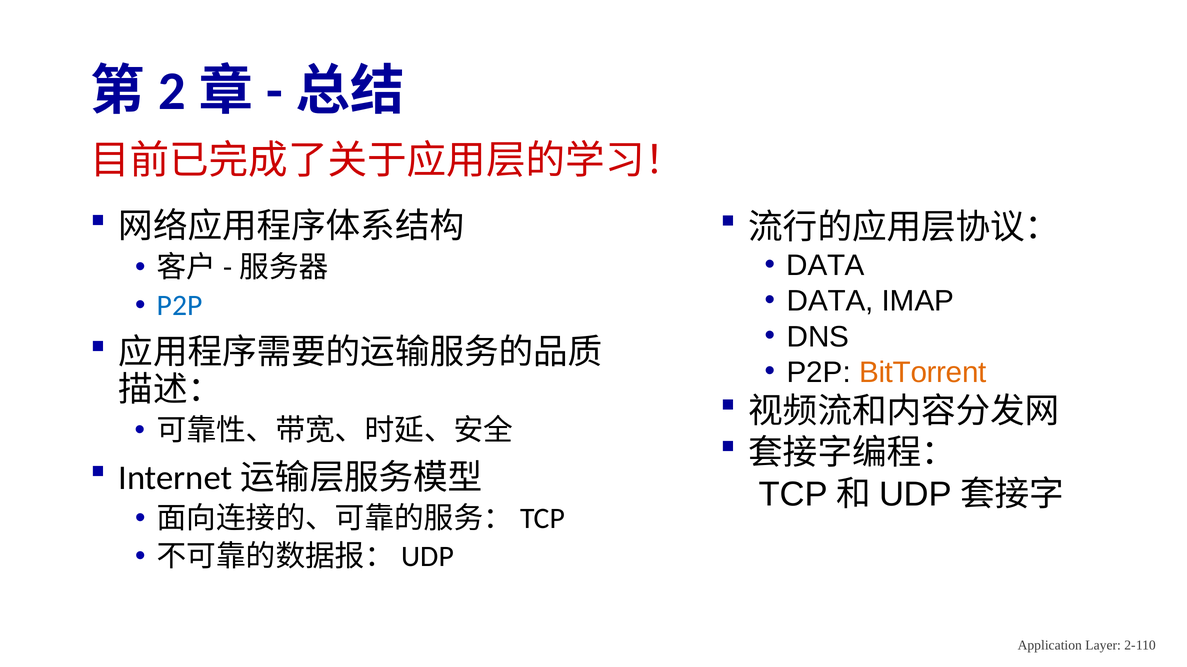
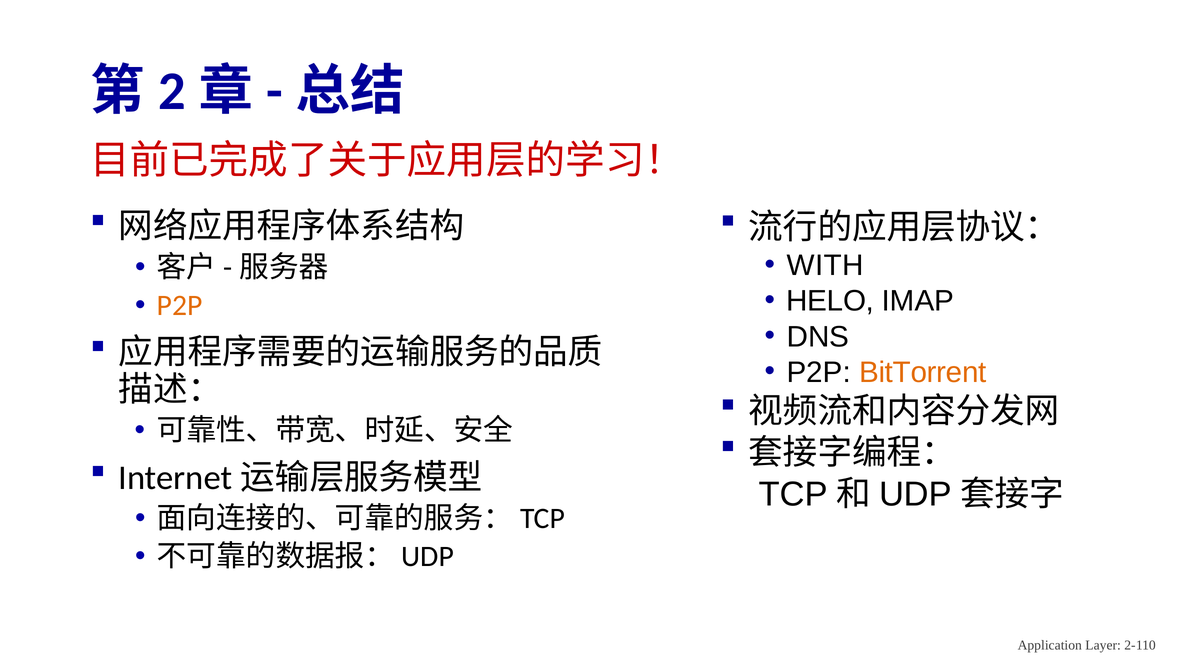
DATA: DATA -> WITH (825, 266)
DATA: DATA -> HELO (830, 302)
P2P colour: blue -> orange (180, 306)
